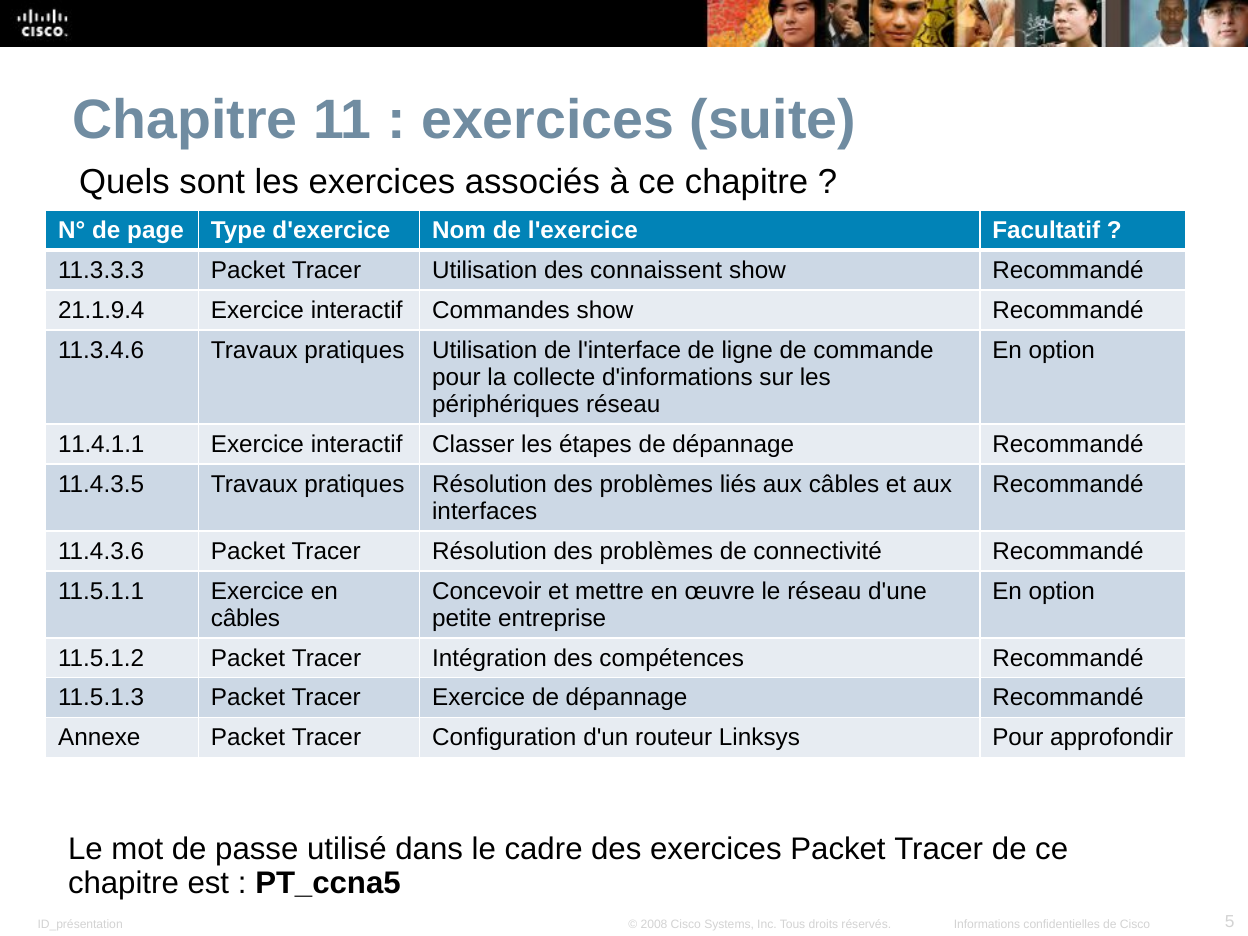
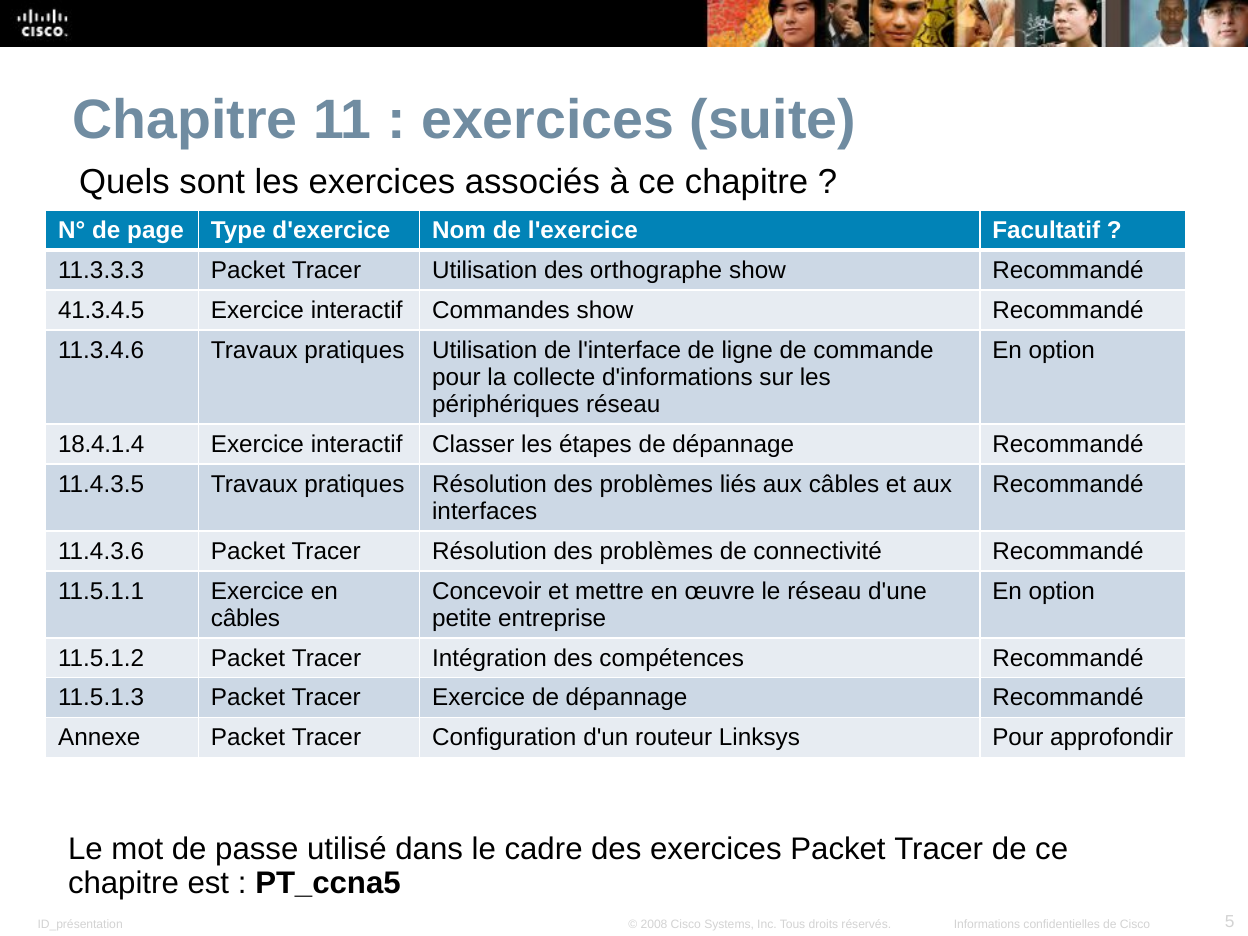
connaissent: connaissent -> orthographe (656, 270)
21.1.9.4: 21.1.9.4 -> 41.3.4.5 (101, 310)
11.4.1.1: 11.4.1.1 -> 18.4.1.4 (101, 444)
